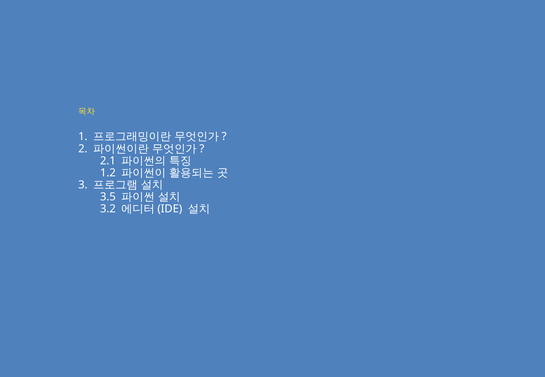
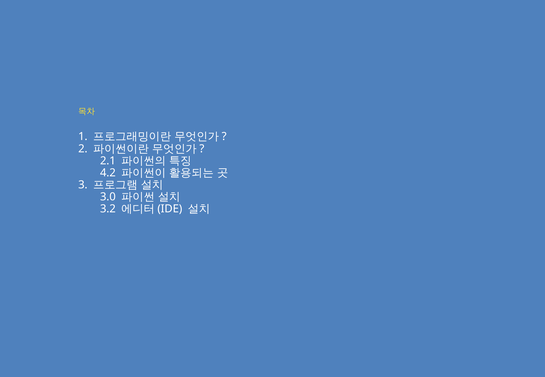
1.2: 1.2 -> 4.2 (108, 173)
3.5: 3.5 -> 3.0 (108, 197)
